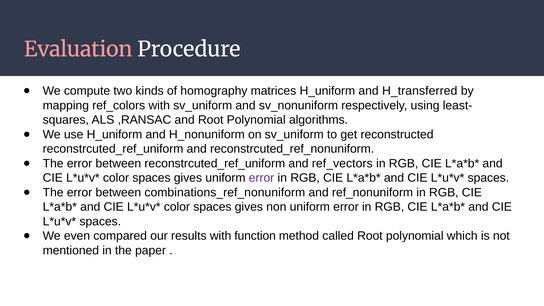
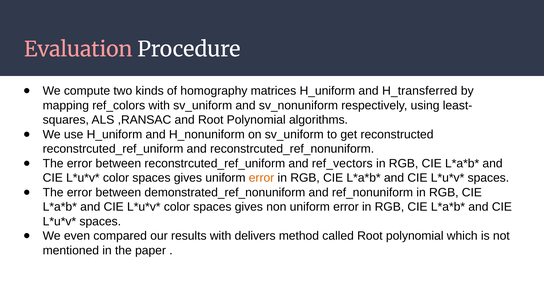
error colour: purple -> orange (262, 178)
combinations_ref_nonuniform: combinations_ref_nonuniform -> demonstrated_ref_nonuniform (225, 192)
function: function -> delivers (255, 236)
